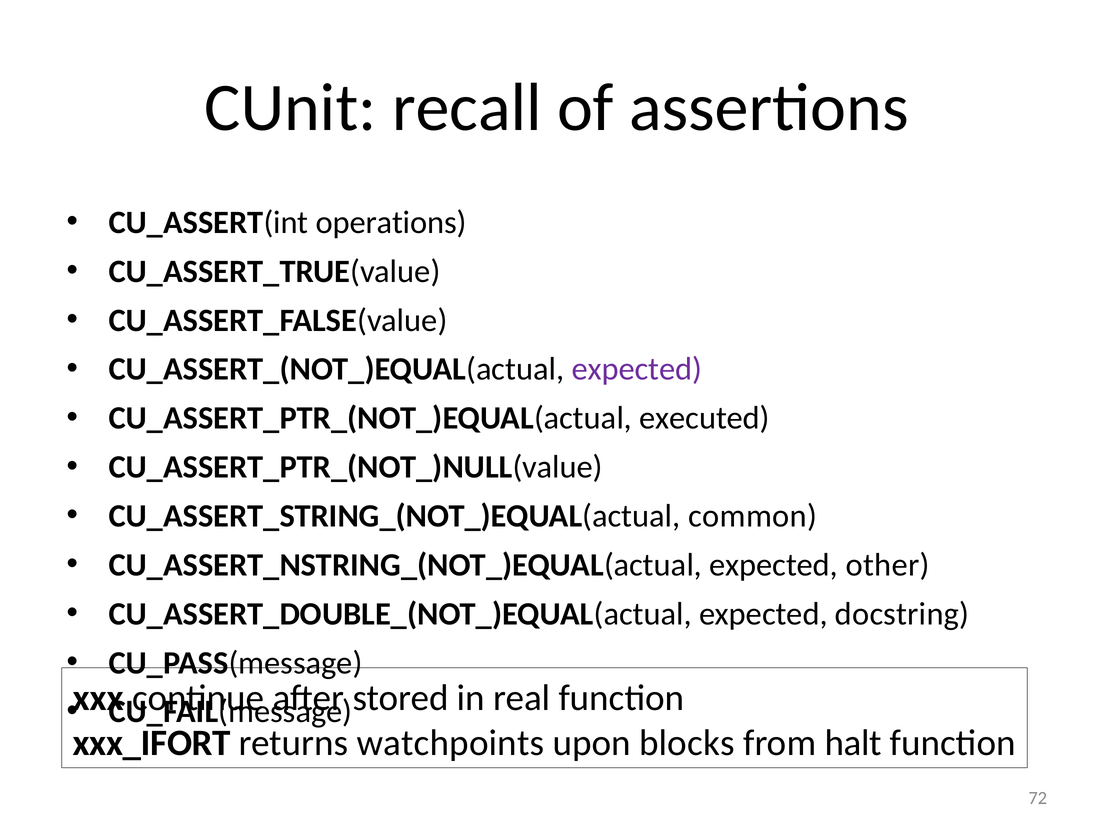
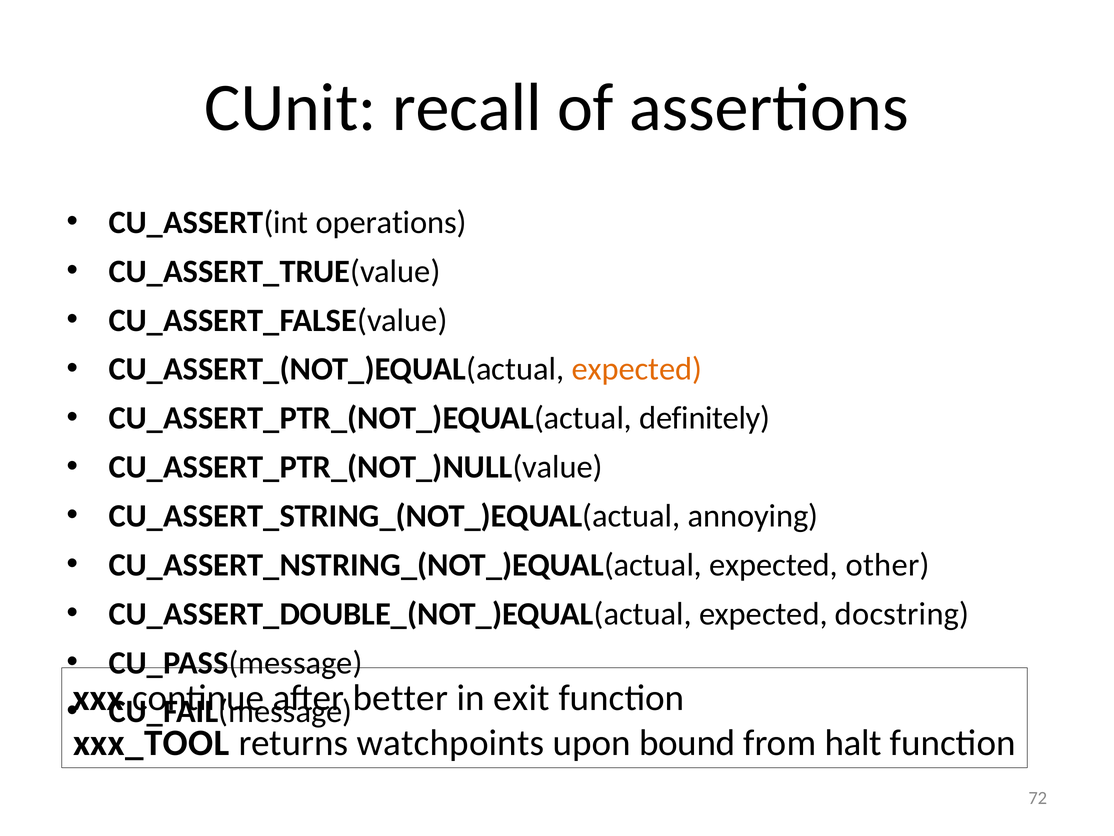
expected colour: purple -> orange (637, 369)
executed: executed -> definitely (705, 418)
common: common -> annoying (753, 516)
stored: stored -> better (400, 698)
real: real -> exit (522, 698)
xxx_IFORT: xxx_IFORT -> xxx_TOOL (151, 742)
blocks: blocks -> bound (687, 742)
